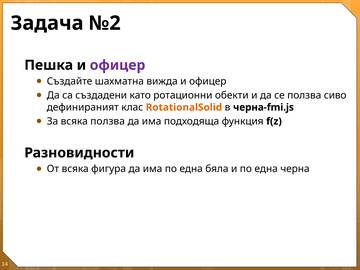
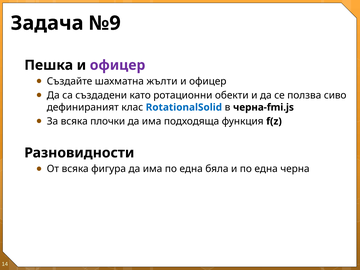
№2: №2 -> №9 (105, 23)
вижда: вижда -> жълти (162, 81)
RotationalSolid colour: orange -> blue (184, 107)
всяка ползва: ползва -> плочки (108, 121)
